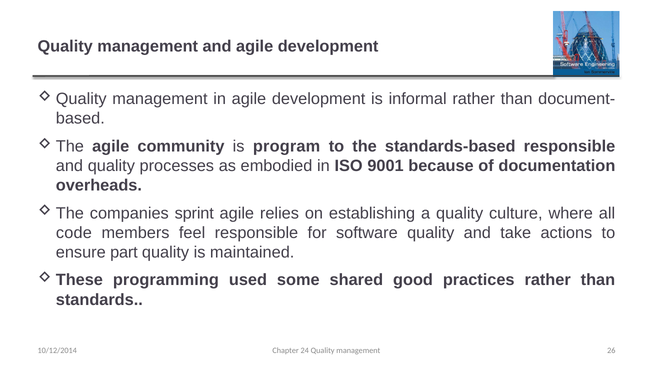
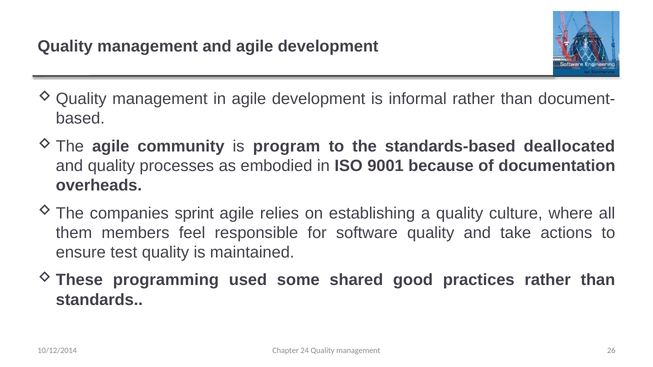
standards-based responsible: responsible -> deallocated (569, 146)
code: code -> them (74, 233)
part: part -> test (124, 253)
